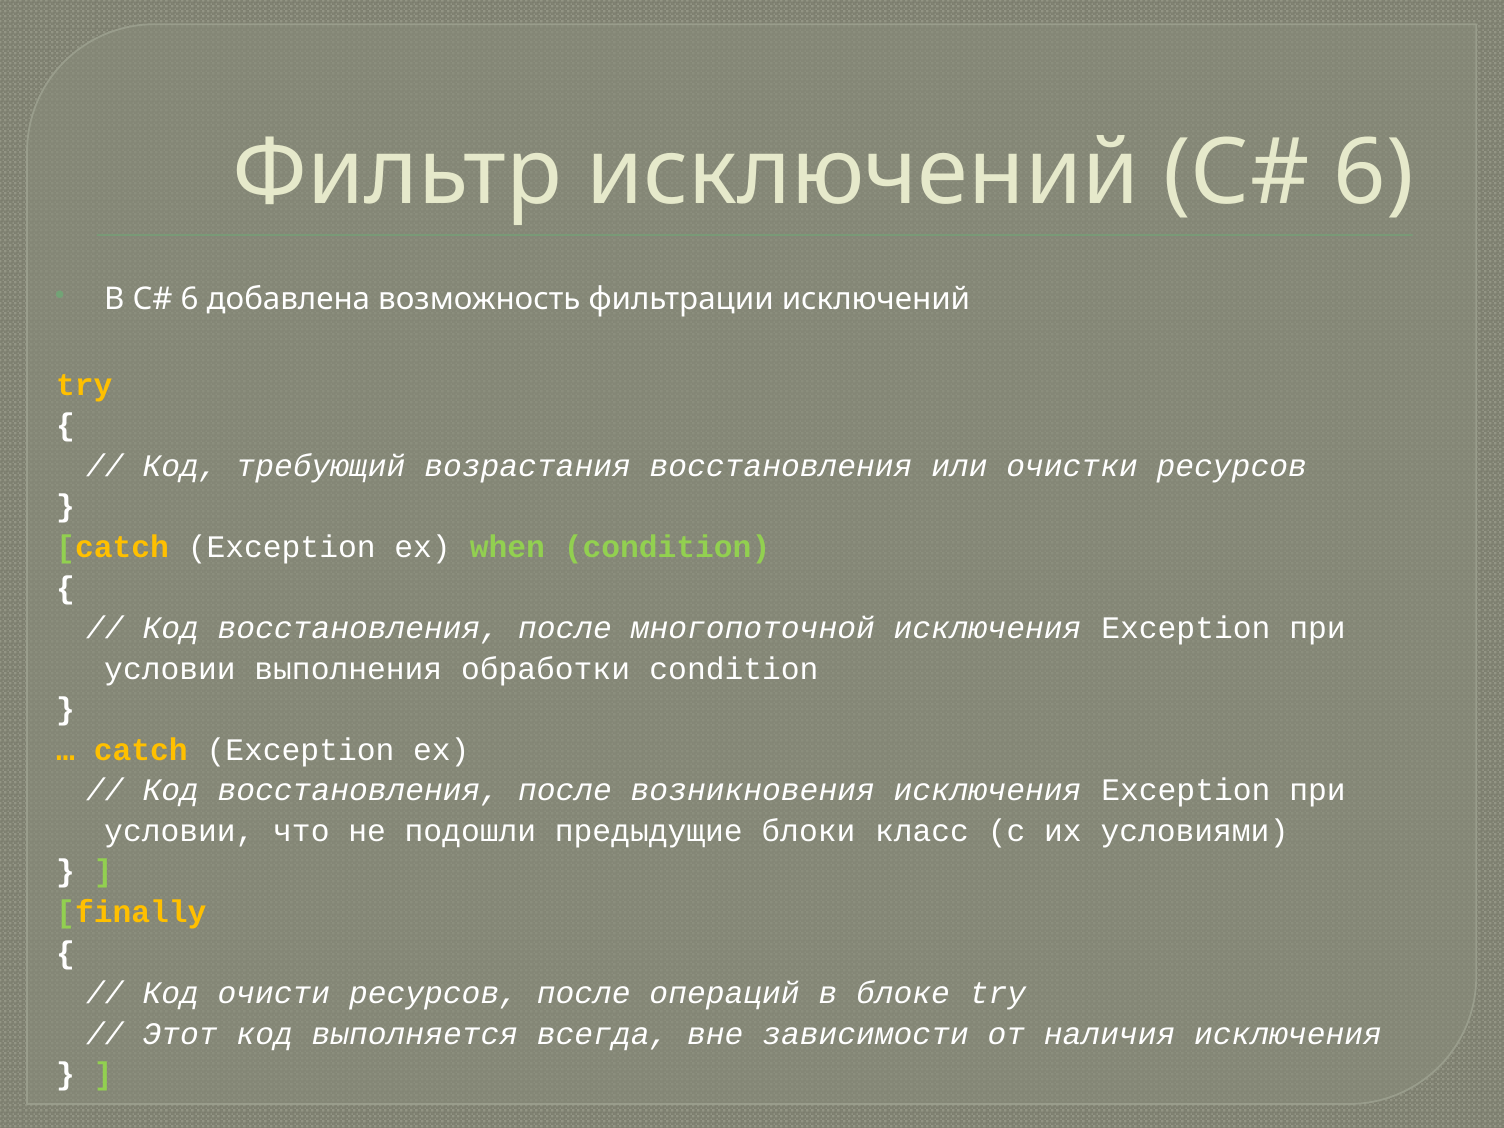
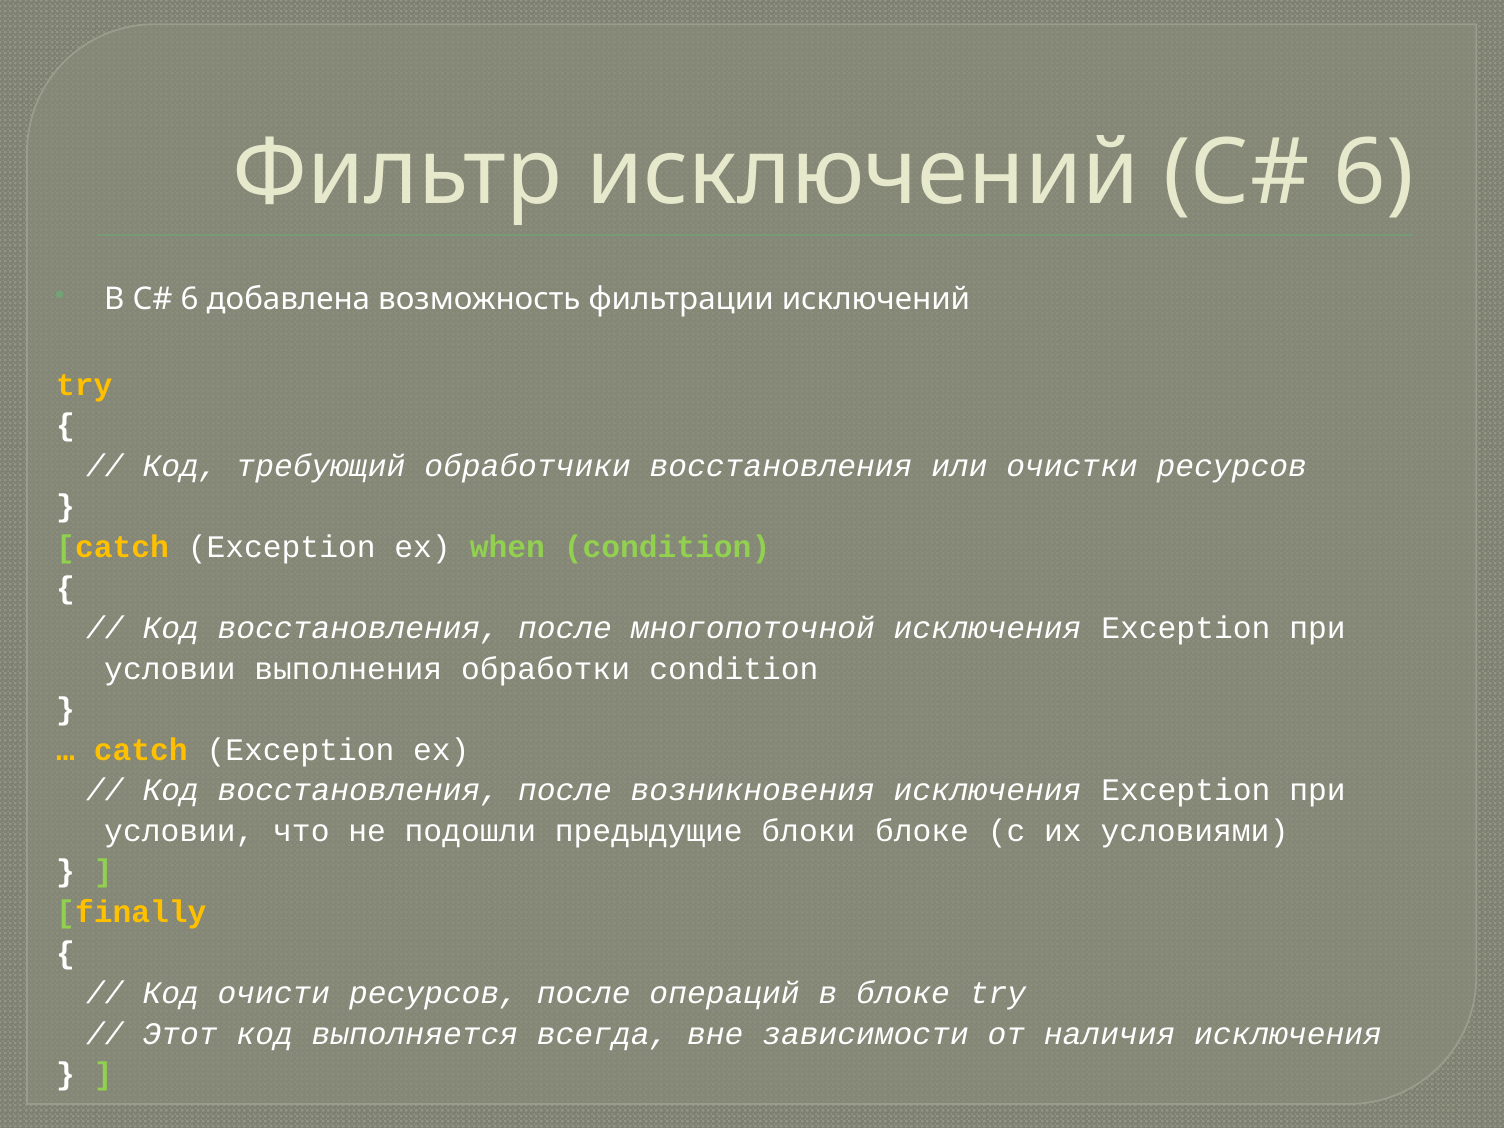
возрастания: возрастания -> обработчики (528, 466)
блоки класс: класс -> блоке (922, 831)
